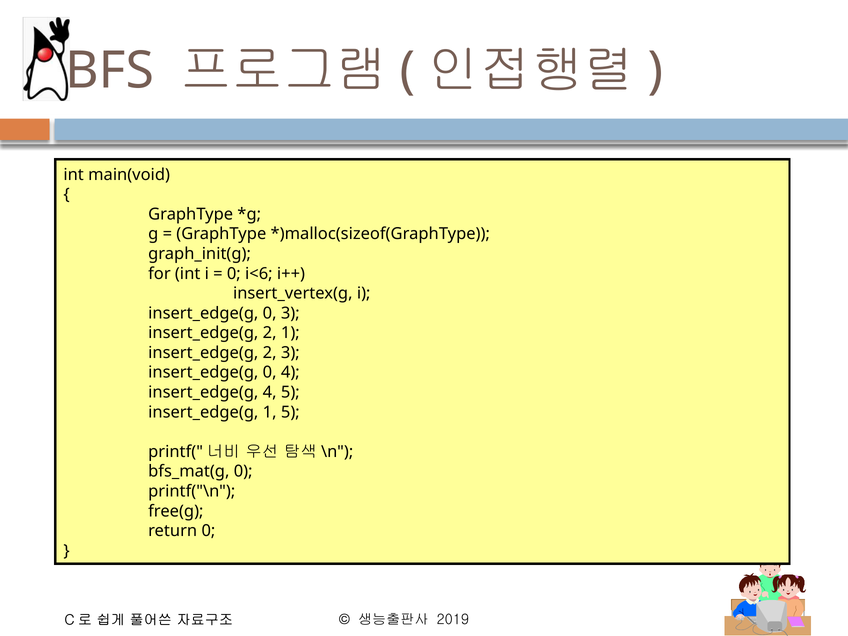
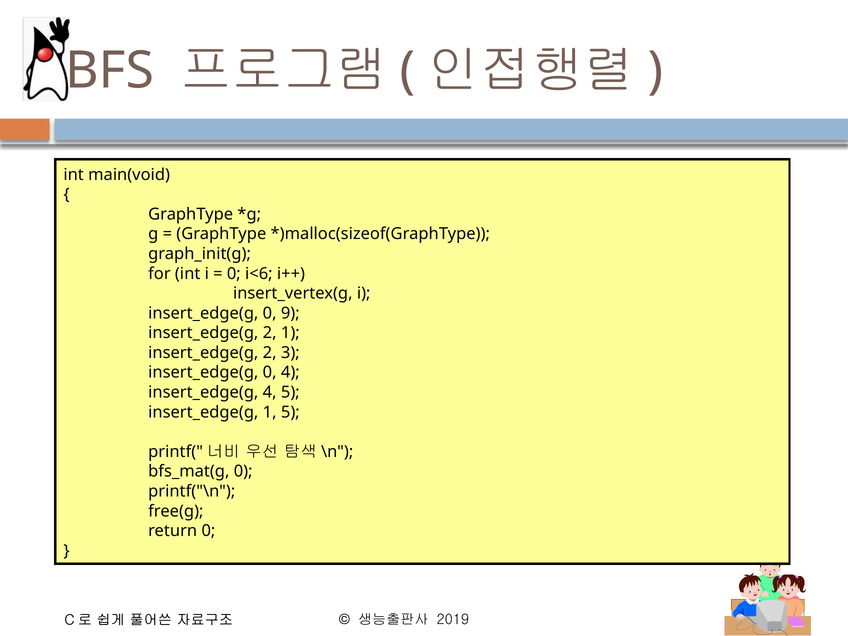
0 3: 3 -> 9 (290, 313)
